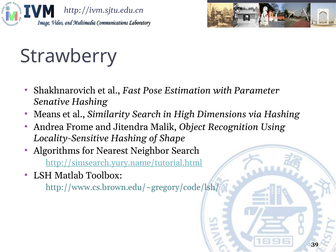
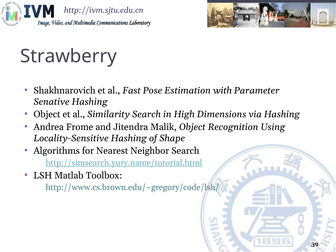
Means: Means -> Object (47, 114)
